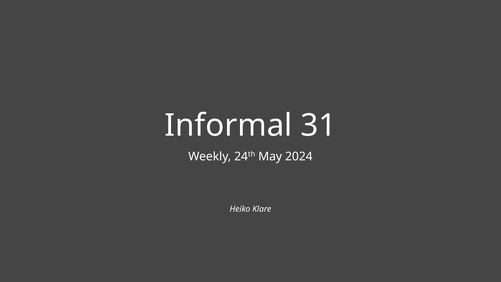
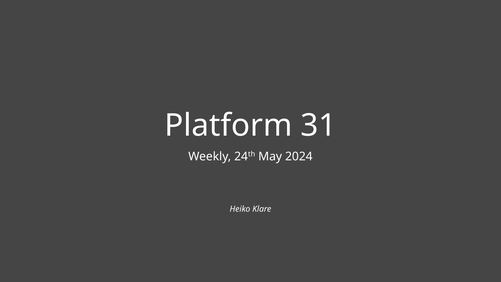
Informal: Informal -> Platform (228, 125)
